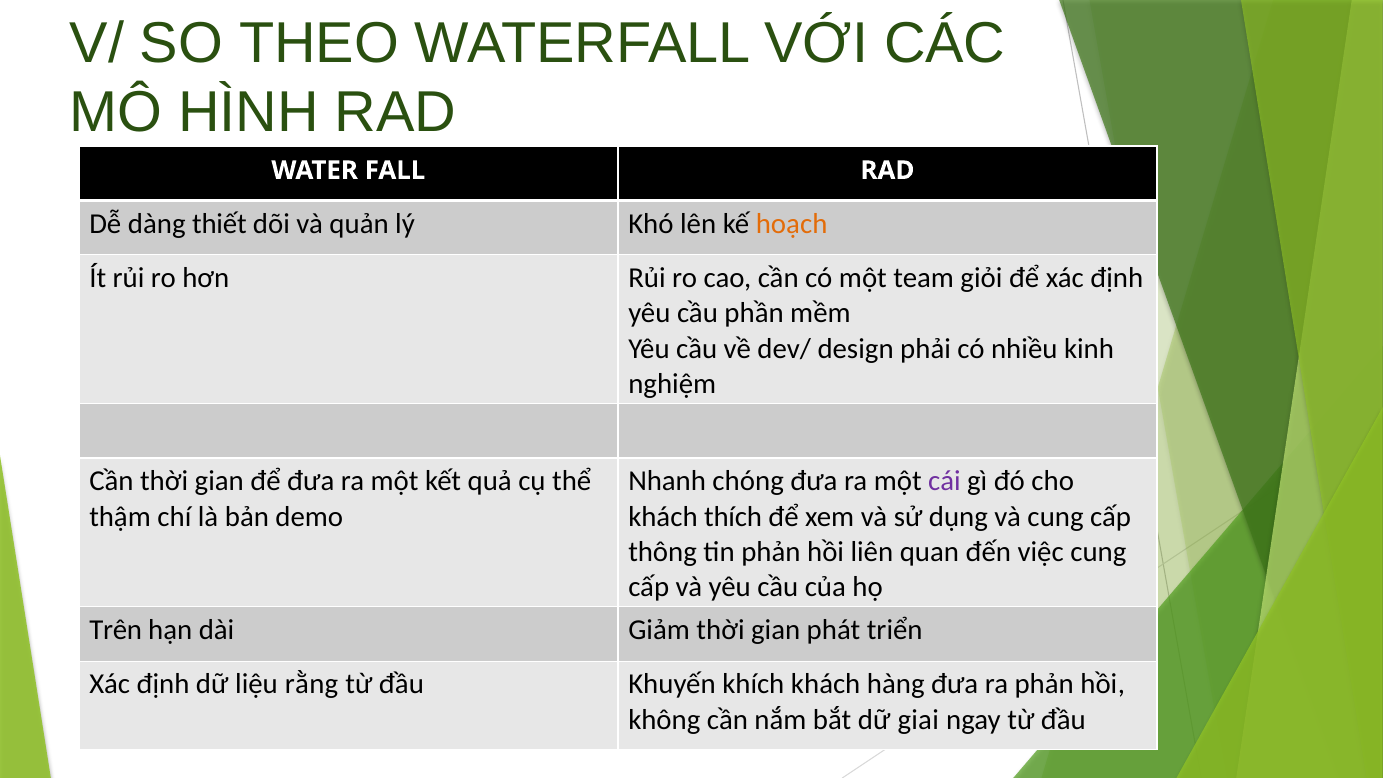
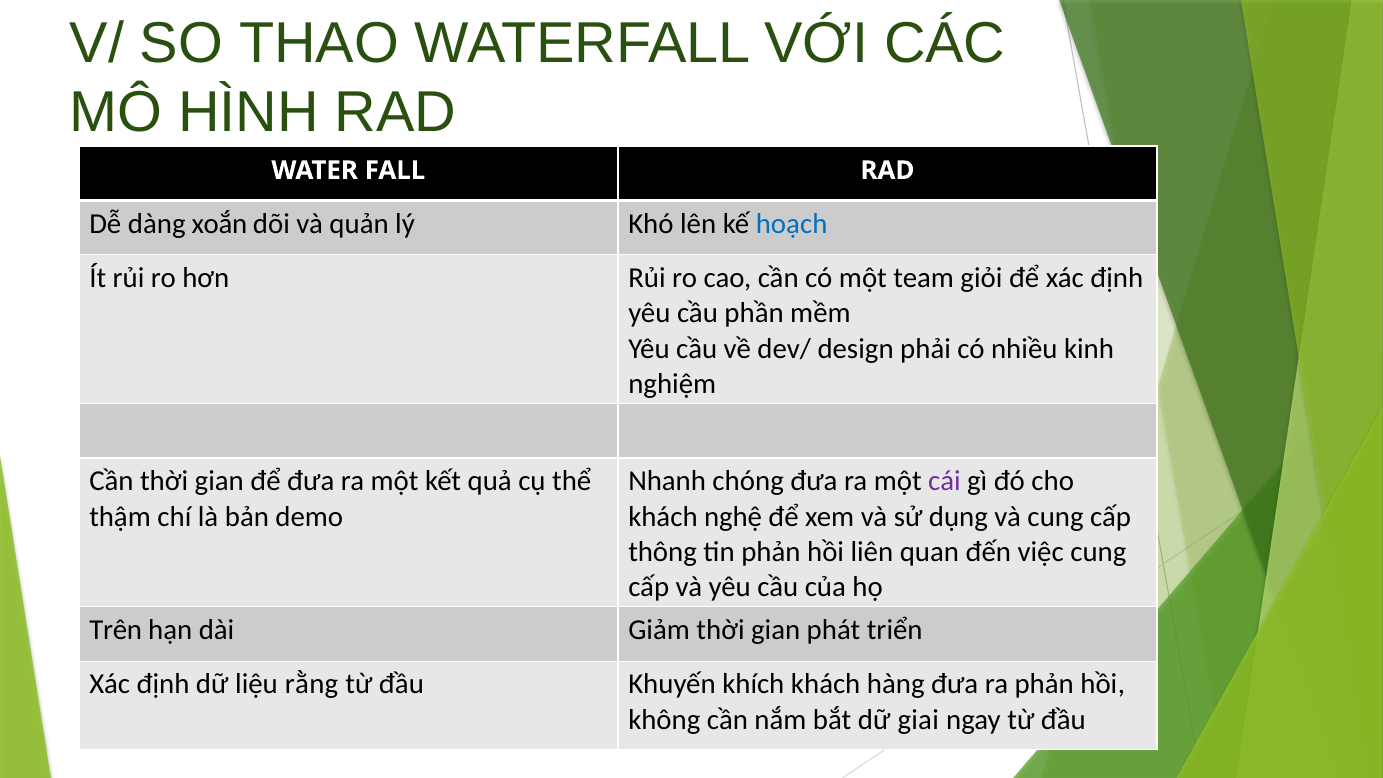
THEO: THEO -> THAO (319, 44)
thiết: thiết -> xoắn (219, 224)
hoạch colour: orange -> blue (792, 224)
thích: thích -> nghệ (733, 516)
